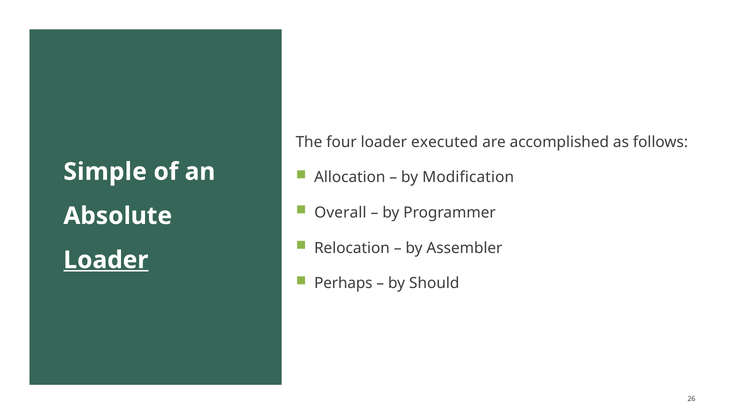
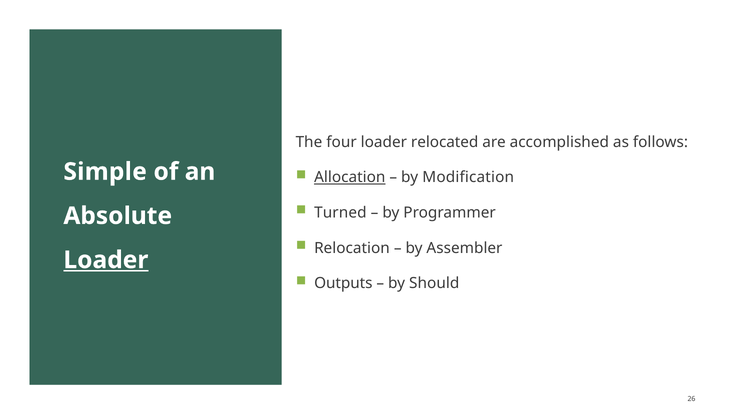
executed: executed -> relocated (445, 142)
Allocation underline: none -> present (350, 177)
Overall: Overall -> Turned (340, 213)
Perhaps: Perhaps -> Outputs (343, 283)
